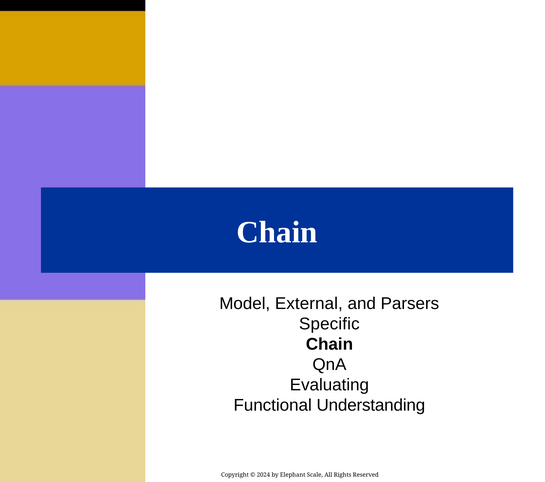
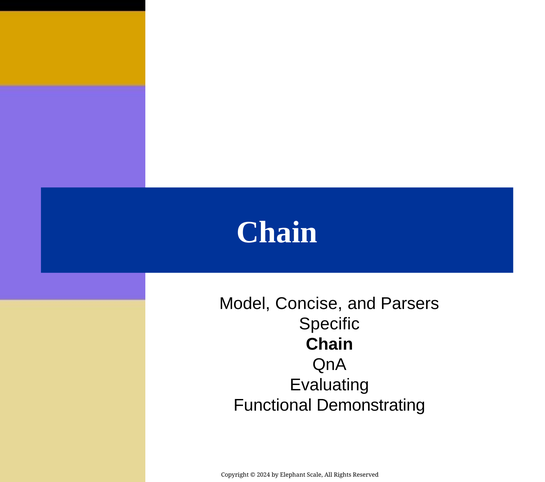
External: External -> Concise (309, 304)
Understanding: Understanding -> Demonstrating (371, 406)
